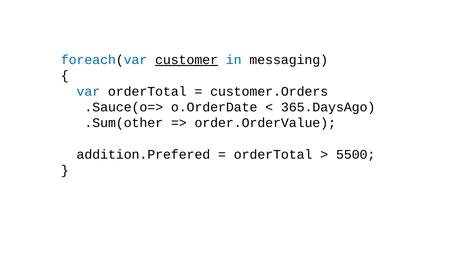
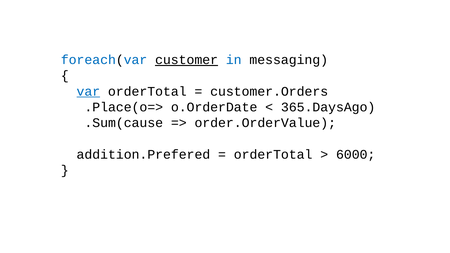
var underline: none -> present (88, 91)
.Sauce(o=>: .Sauce(o=> -> .Place(o=> (124, 107)
.Sum(other: .Sum(other -> .Sum(cause (124, 123)
5500: 5500 -> 6000 (356, 154)
